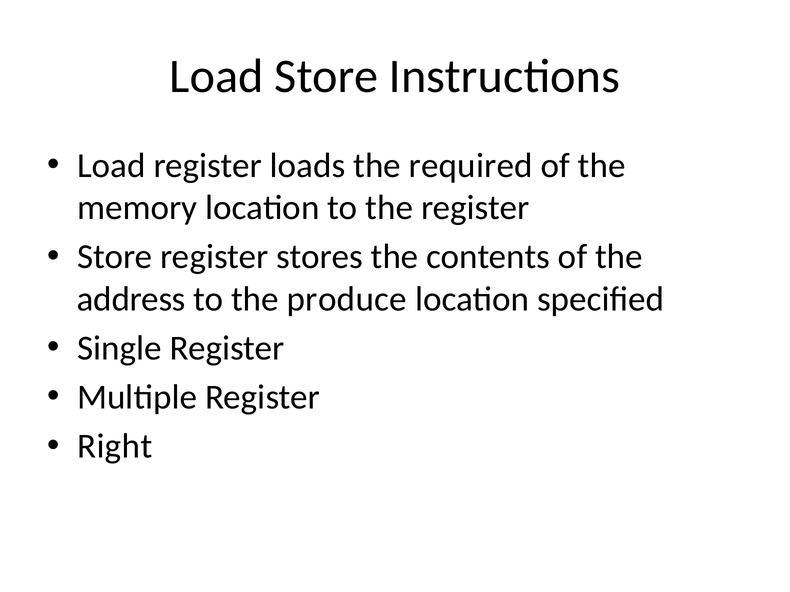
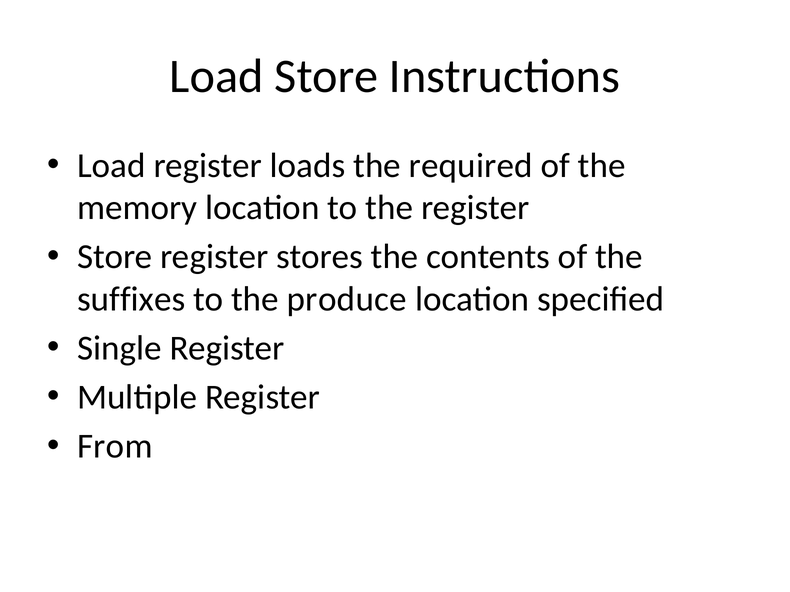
address: address -> suffixes (131, 299)
Right: Right -> From (115, 447)
